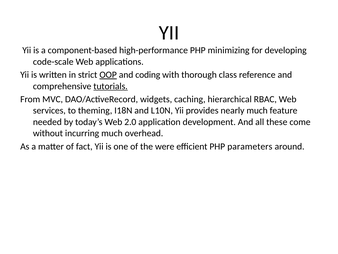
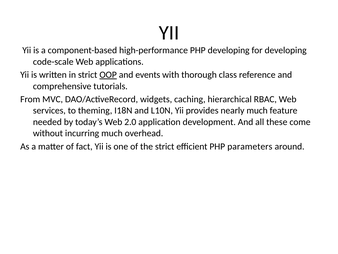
PHP minimizing: minimizing -> developing (229, 50)
coding: coding -> events (148, 75)
tutorials underline: present -> none (111, 86)
the were: were -> strict (165, 146)
